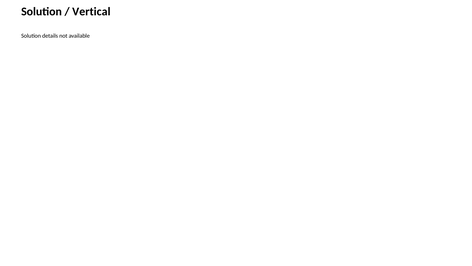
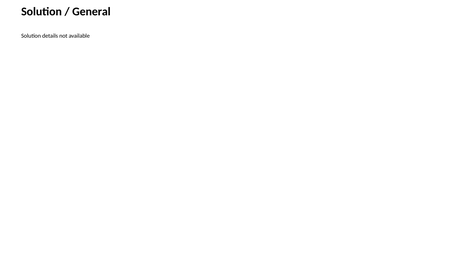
Vertical: Vertical -> General (91, 11)
